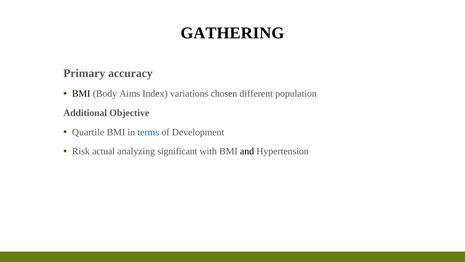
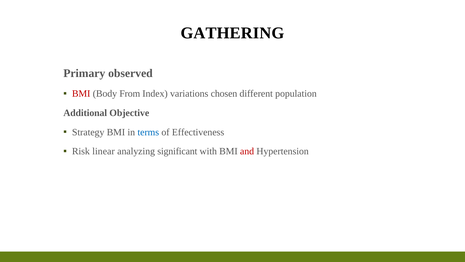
accuracy: accuracy -> observed (130, 73)
BMI colour: black -> red (81, 94)
Aims: Aims -> From (130, 94)
Quartile: Quartile -> Strategy (88, 132)
Development: Development -> Effectiveness (198, 132)
actual: actual -> linear (104, 151)
and colour: black -> red (247, 151)
